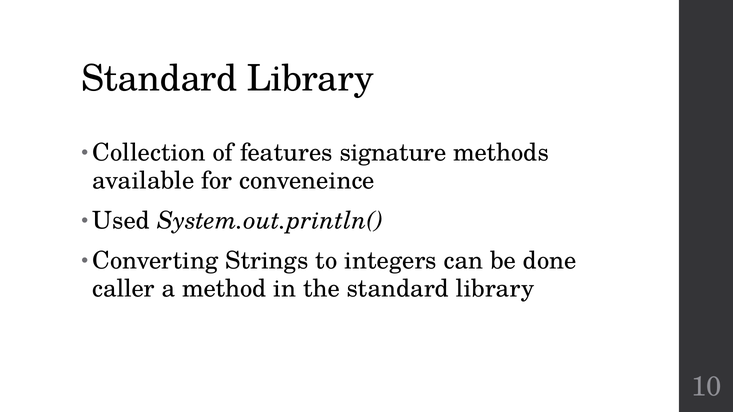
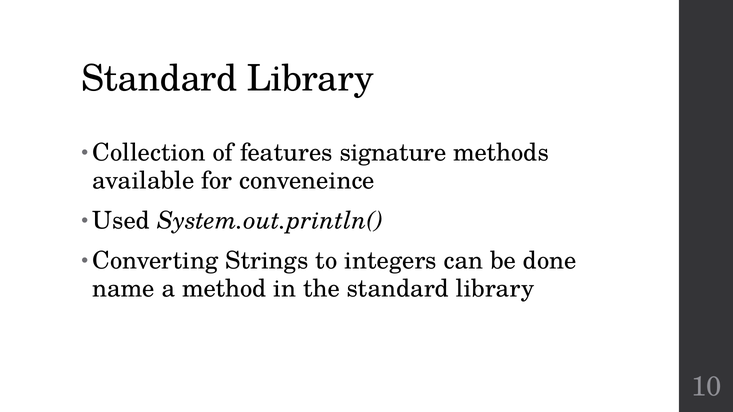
caller: caller -> name (124, 289)
